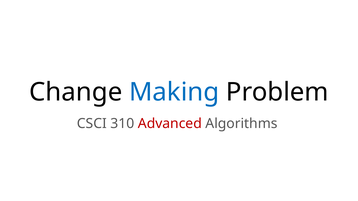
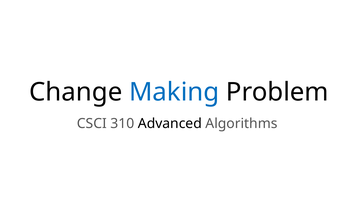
Advanced colour: red -> black (170, 124)
